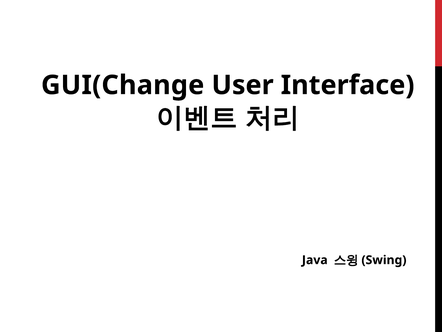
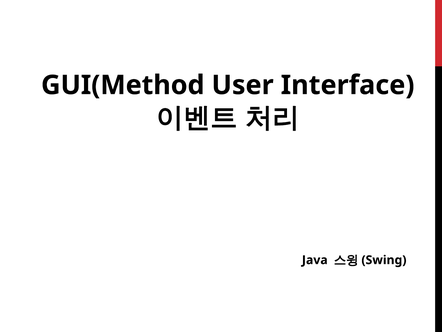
GUI(Change: GUI(Change -> GUI(Method (123, 85)
